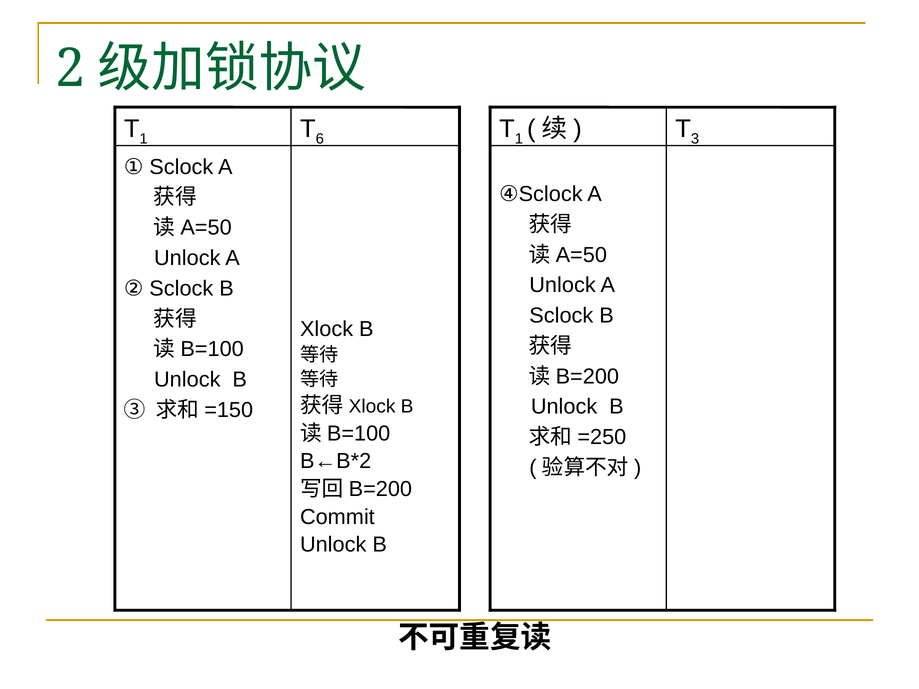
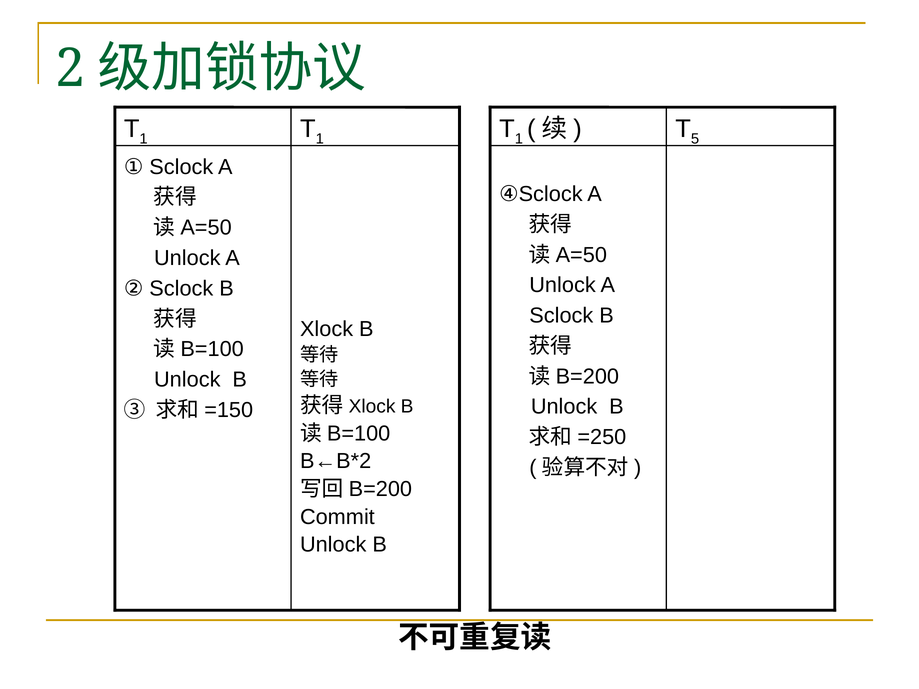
6: 6 -> 1 (320, 139)
3: 3 -> 5 (695, 139)
